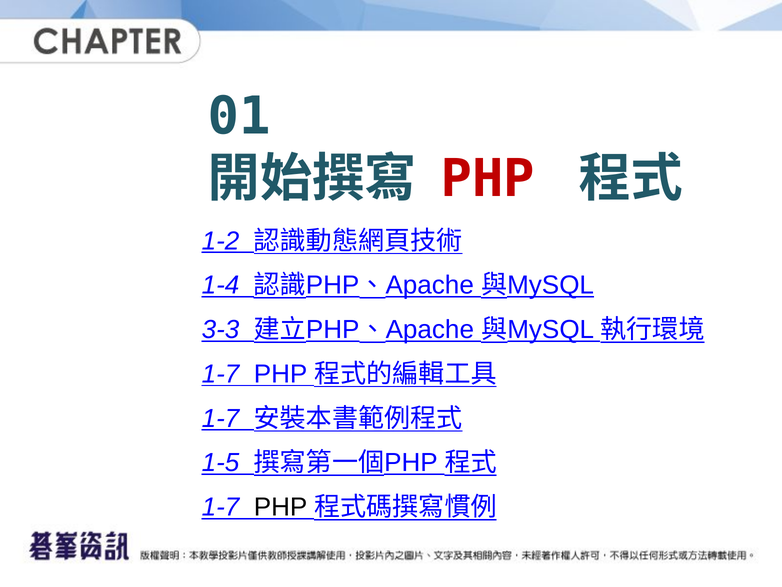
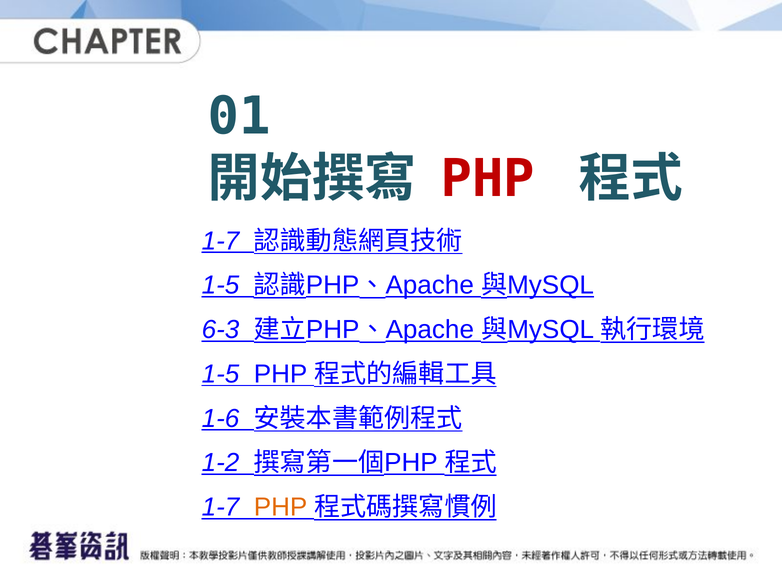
1-2: 1-2 -> 1-7 (221, 241)
1-4: 1-4 -> 1-5 (221, 285)
3-3: 3-3 -> 6-3 (221, 329)
1-7: 1-7 -> 1-5 (221, 374)
1-7: 1-7 -> 1-6 (221, 418)
1-5: 1-5 -> 1-2 (221, 462)
PHP colour: black -> orange (281, 507)
